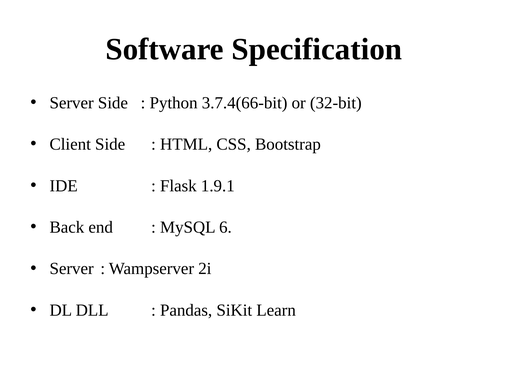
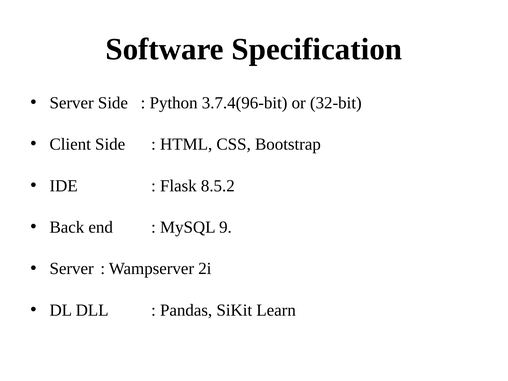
3.7.4(66-bit: 3.7.4(66-bit -> 3.7.4(96-bit (245, 103)
1.9.1: 1.9.1 -> 8.5.2 (218, 186)
6: 6 -> 9 (225, 227)
